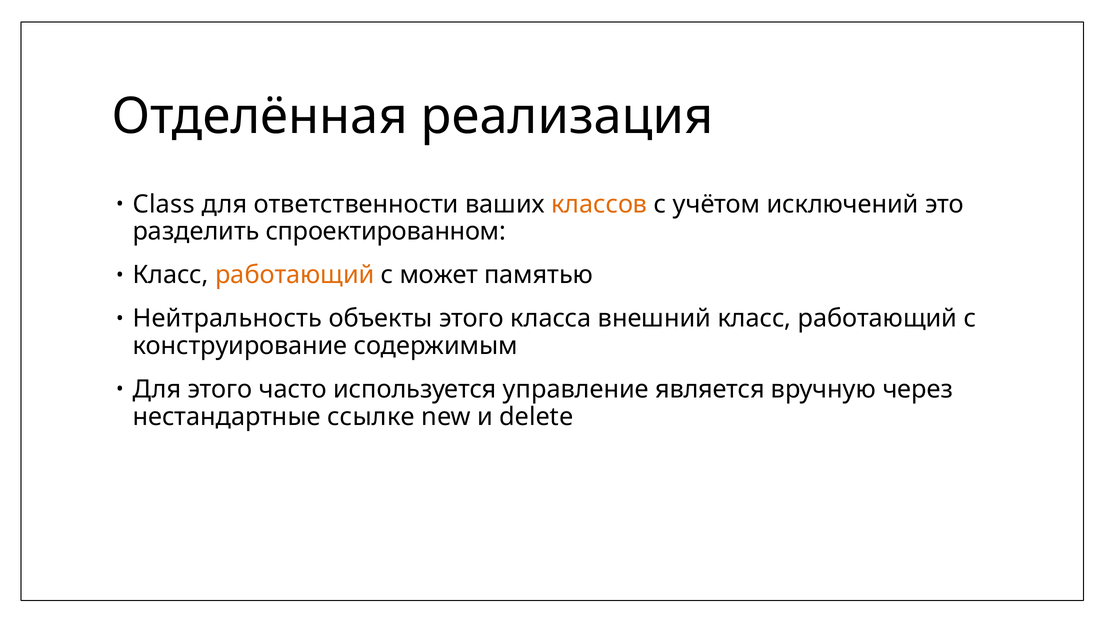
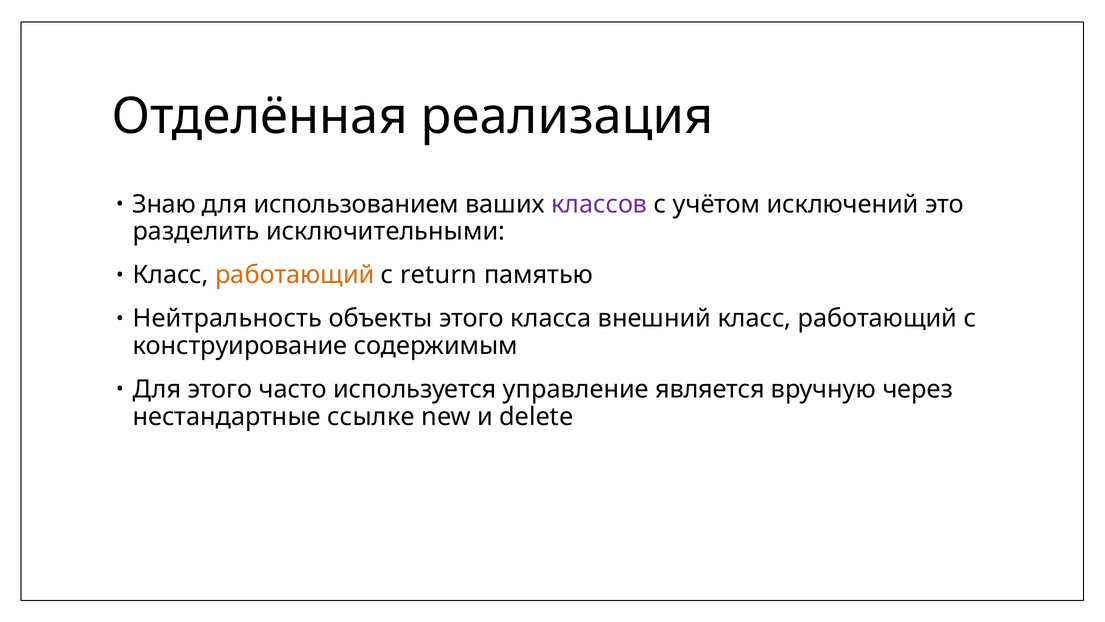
Сlass: Сlass -> Знаю (164, 204)
ответственности: ответственности -> использованием (356, 204)
классов colour: orange -> purple (599, 204)
спроектированном: спроектированном -> исключительными (386, 231)
может: может -> return (439, 275)
